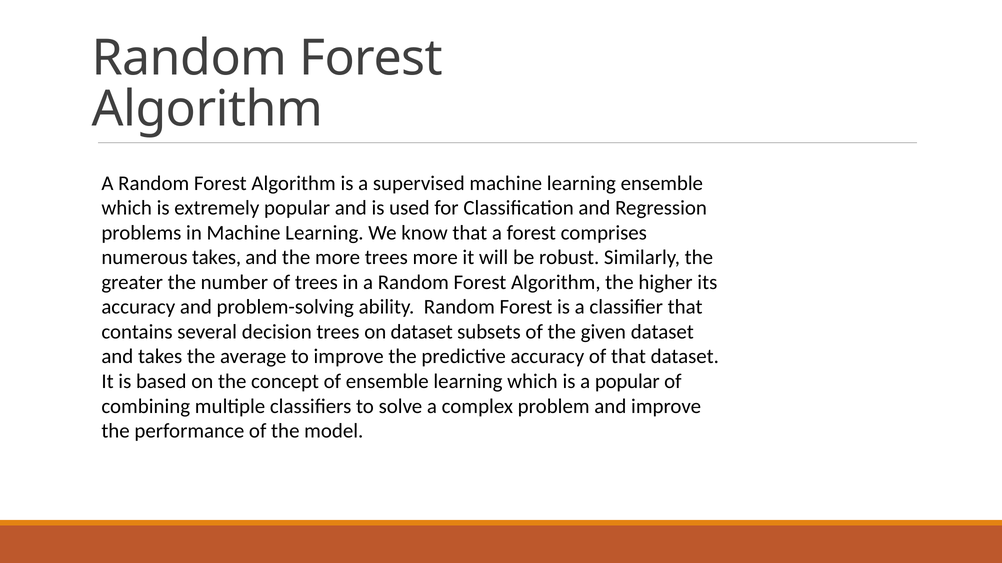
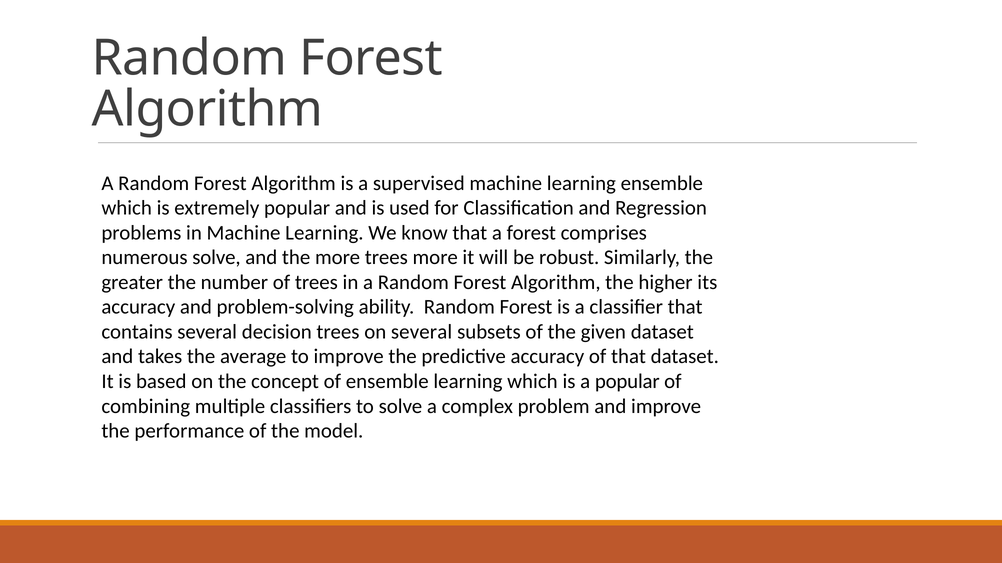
numerous takes: takes -> solve (216, 258)
on dataset: dataset -> several (422, 332)
